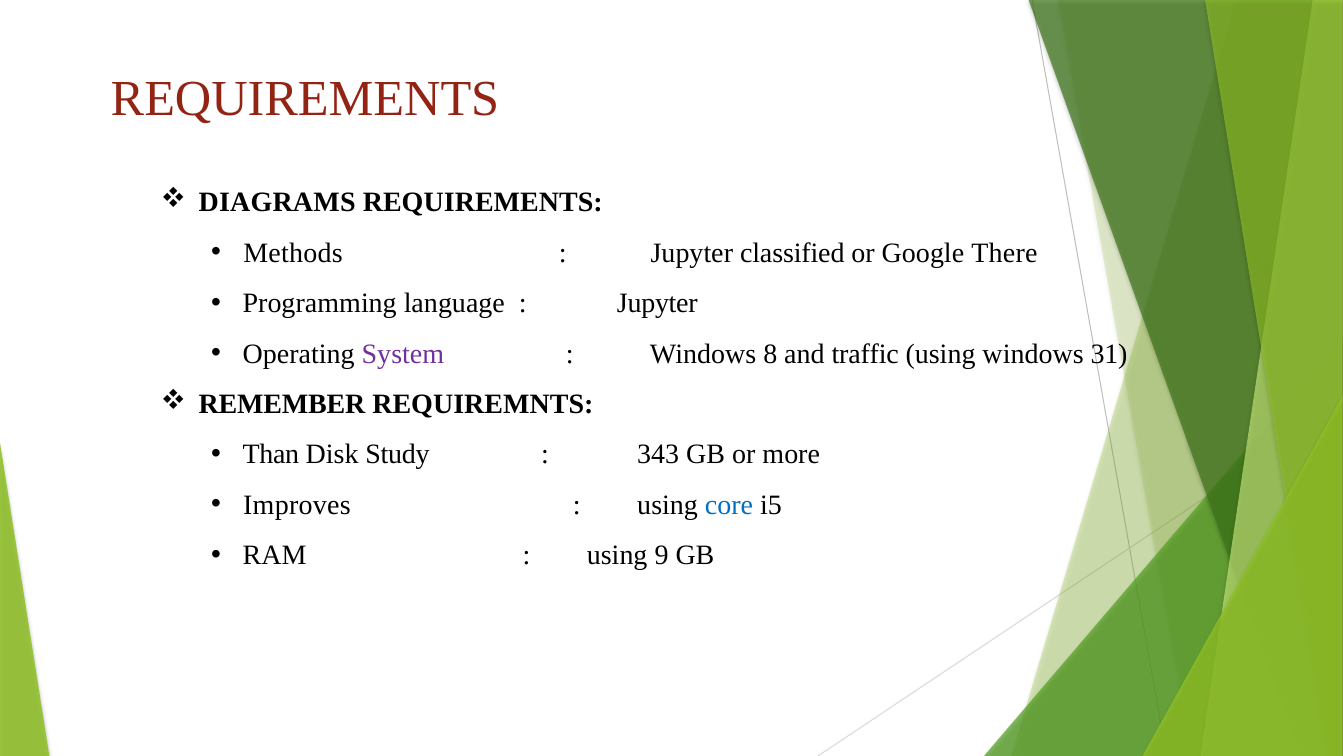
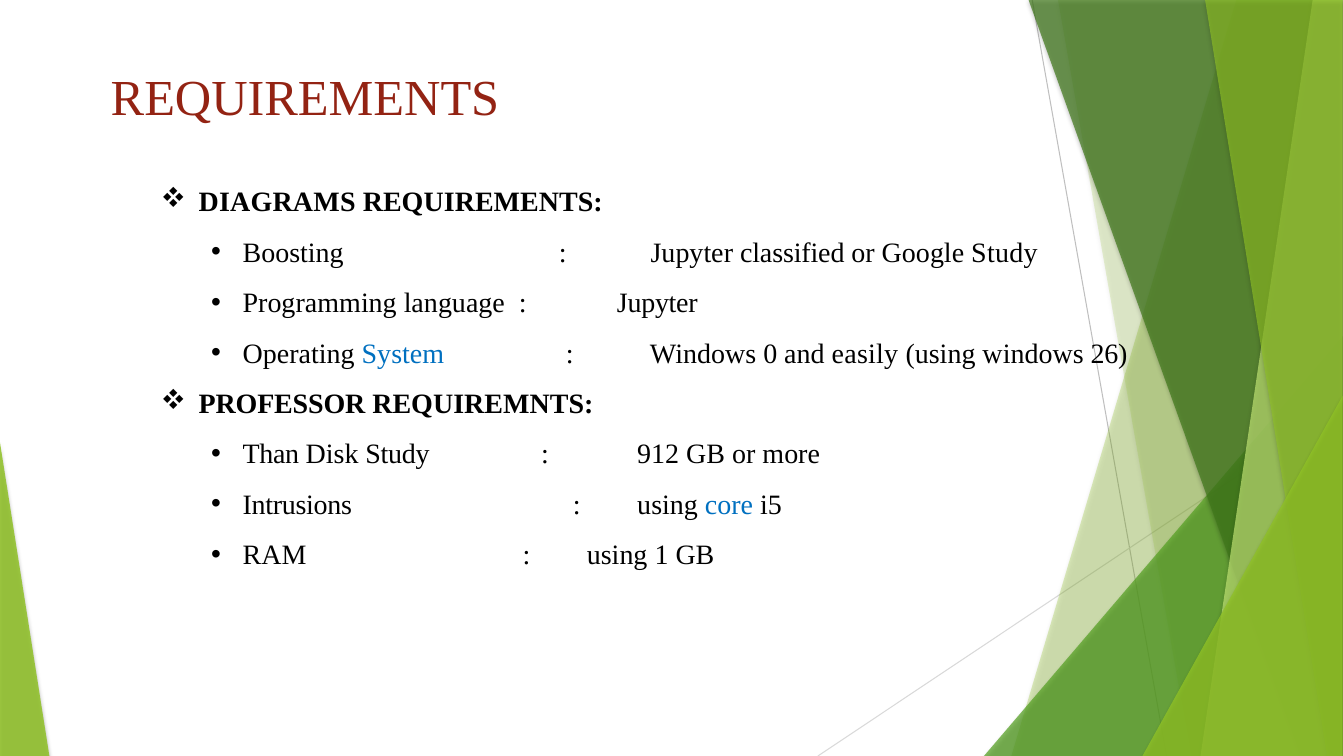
Methods: Methods -> Boosting (293, 253)
Google There: There -> Study (1004, 253)
System colour: purple -> blue (403, 354)
8: 8 -> 0 (770, 354)
traffic: traffic -> easily (865, 354)
31: 31 -> 26 (1109, 354)
REMEMBER: REMEMBER -> PROFESSOR (282, 404)
343: 343 -> 912 (658, 454)
Improves: Improves -> Intrusions (297, 505)
9: 9 -> 1 (662, 555)
